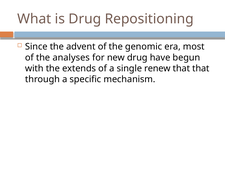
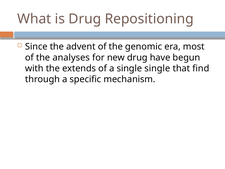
single renew: renew -> single (157, 68)
that that: that -> find (201, 68)
